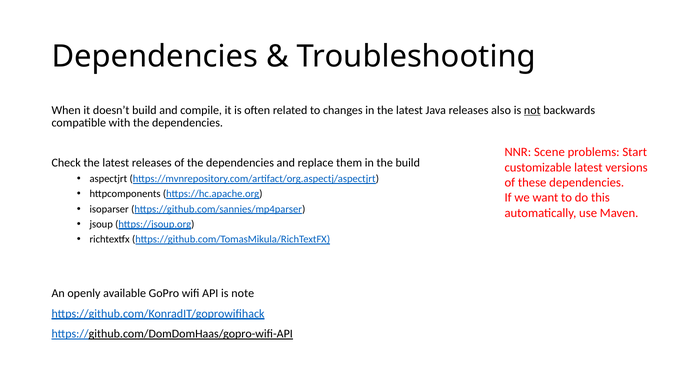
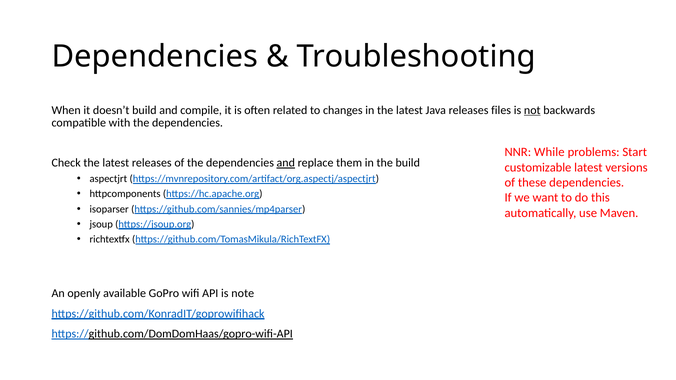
also: also -> files (501, 110)
Scene: Scene -> While (549, 152)
and underline: none -> present (286, 163)
